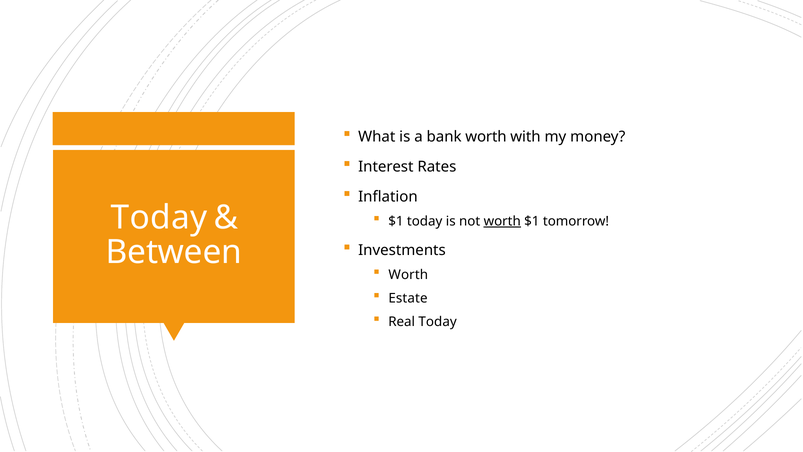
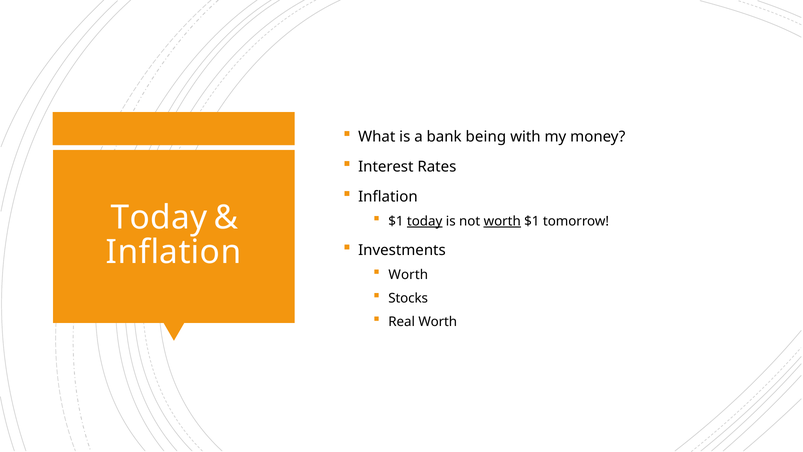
bank worth: worth -> being (486, 137)
today underline: none -> present (425, 221)
Between: Between -> Inflation (174, 252)
Estate: Estate -> Stocks (408, 298)
Real Today: Today -> Worth (438, 321)
